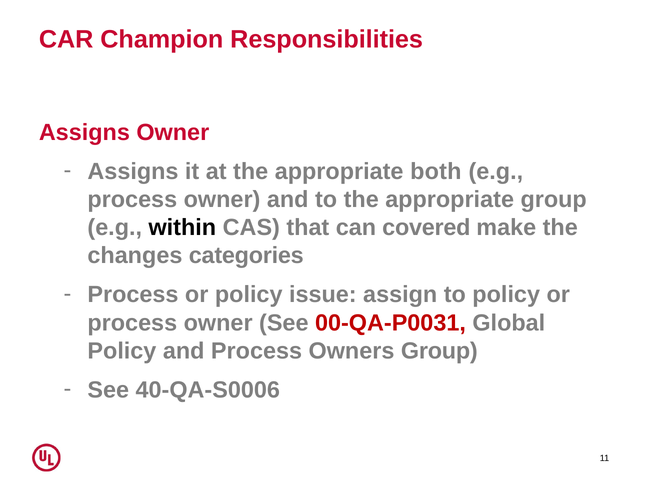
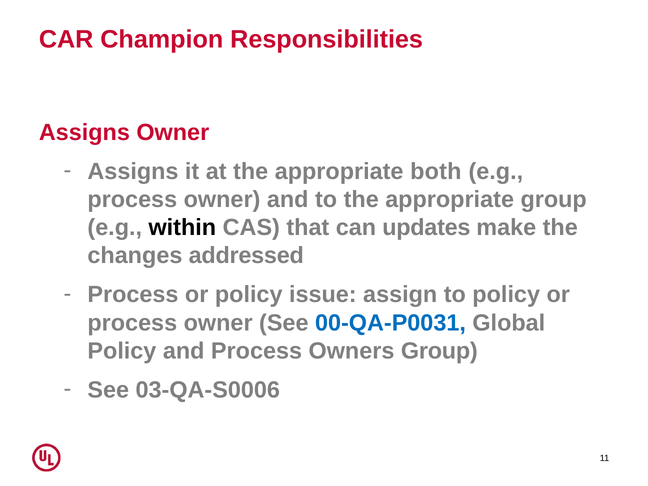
covered: covered -> updates (426, 228)
categories: categories -> addressed (246, 256)
00-QA-P0031 colour: red -> blue (390, 323)
40-QA-S0006: 40-QA-S0006 -> 03-QA-S0006 (208, 390)
